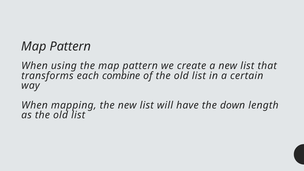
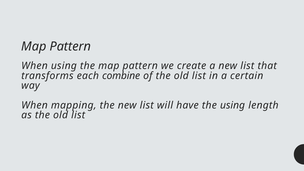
the down: down -> using (233, 105)
